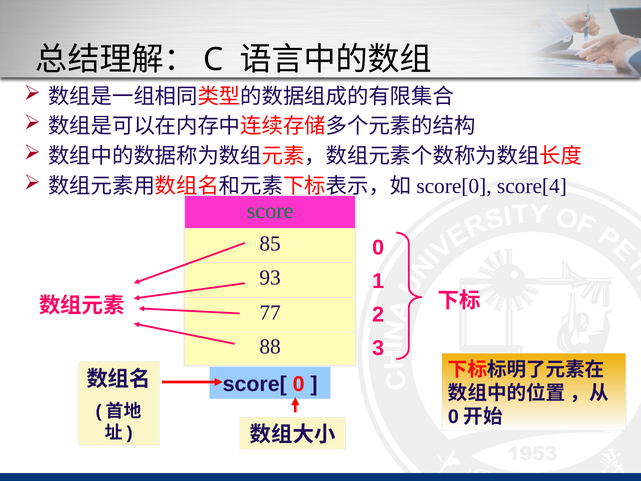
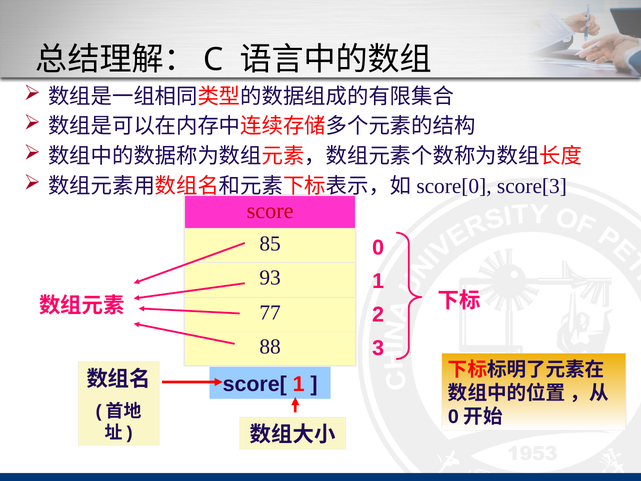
score[4: score[4 -> score[3 (532, 186)
score colour: green -> red (270, 211)
score[ 0: 0 -> 1 (299, 384)
